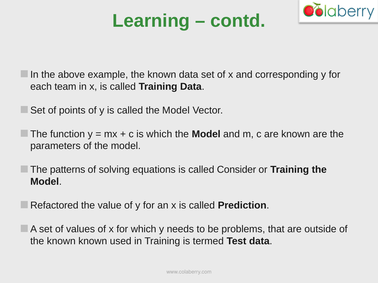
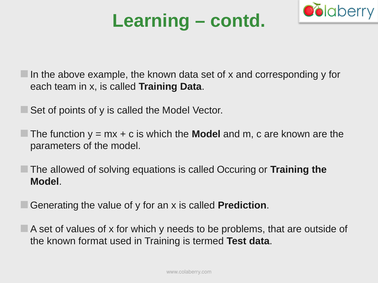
patterns: patterns -> allowed (68, 170)
Consider: Consider -> Occuring (236, 170)
Refactored: Refactored -> Generating (54, 206)
known known: known -> format (93, 241)
